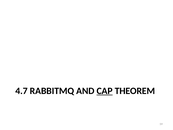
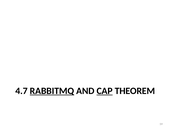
RABBITMQ underline: none -> present (52, 91)
